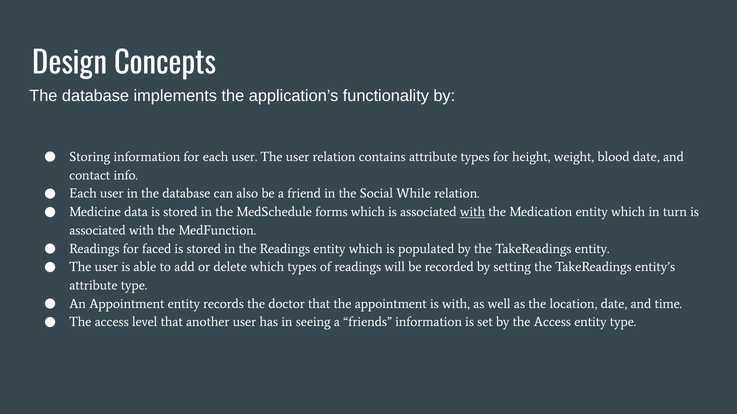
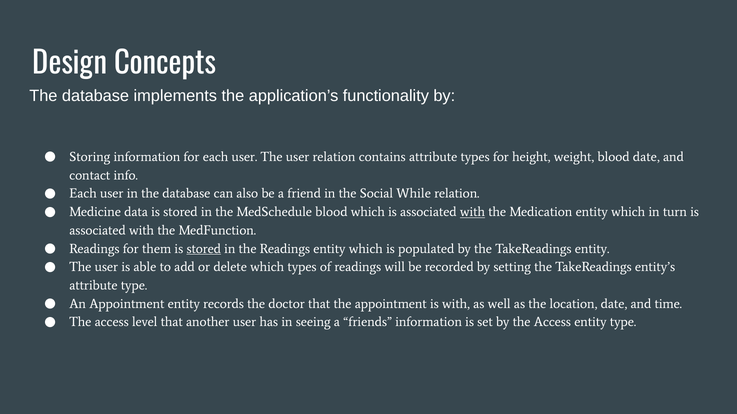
MedSchedule forms: forms -> blood (331, 212)
faced: faced -> them (157, 249)
stored underline: none -> present (204, 249)
